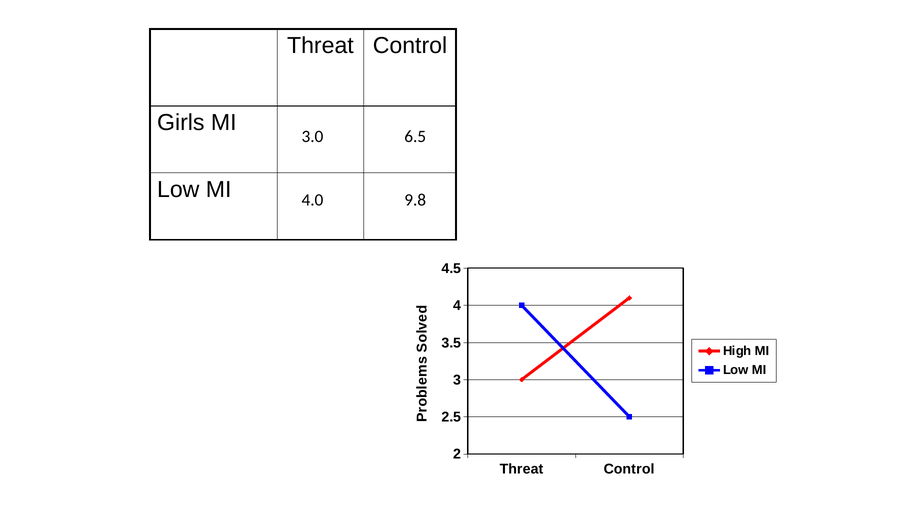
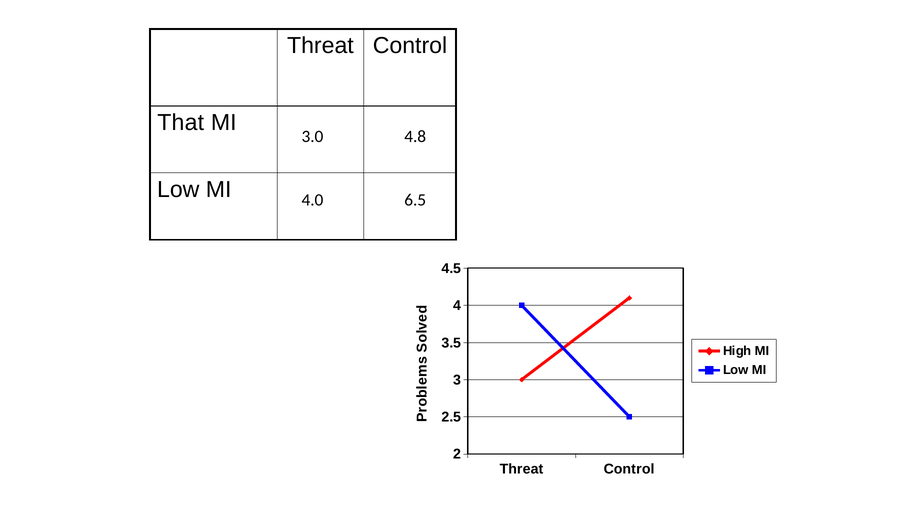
Girls: Girls -> That (181, 123)
6.5: 6.5 -> 4.8 (415, 136)
9.8: 9.8 -> 6.5 (415, 200)
